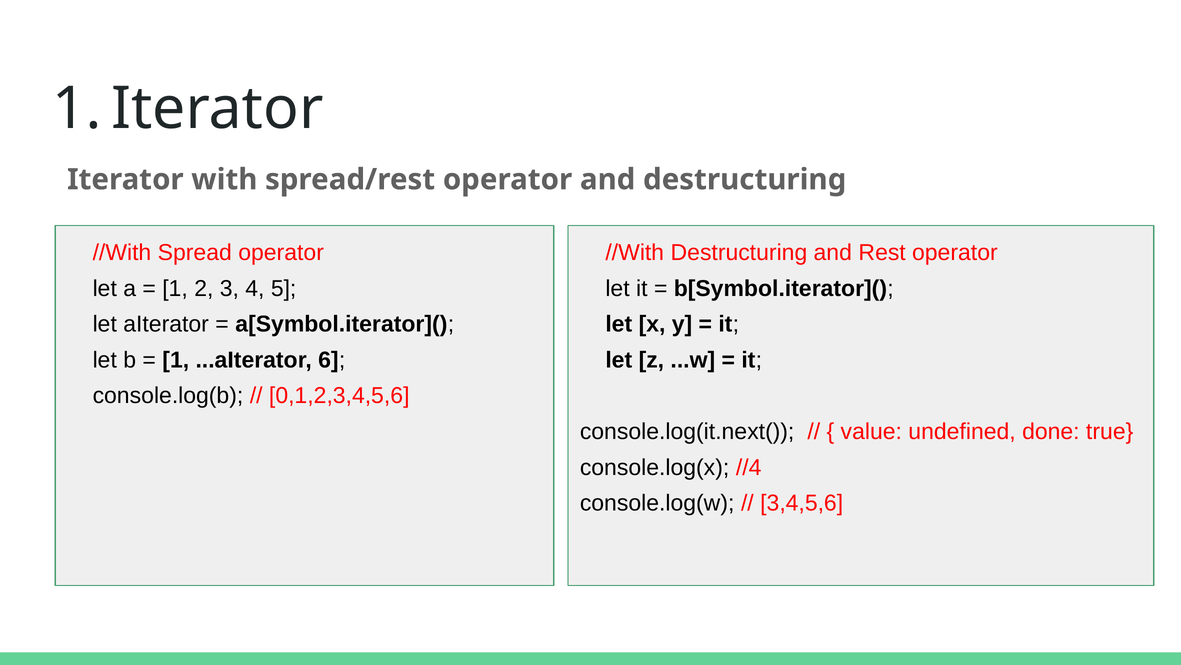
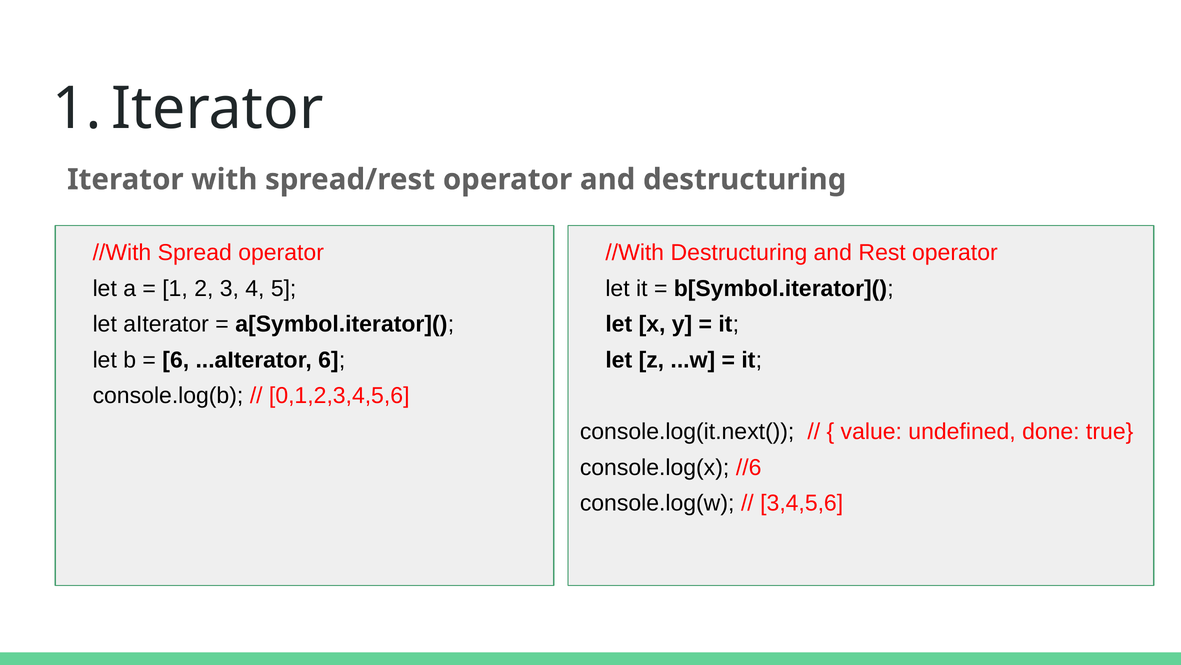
1: 1 -> 6 (176, 360)
//4: //4 -> //6 (749, 467)
